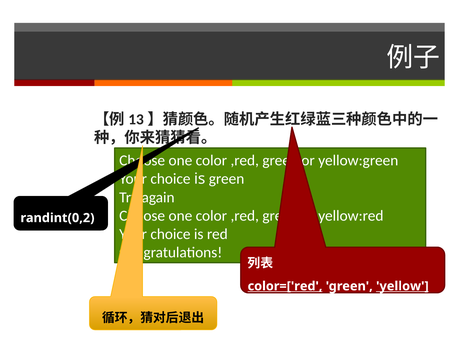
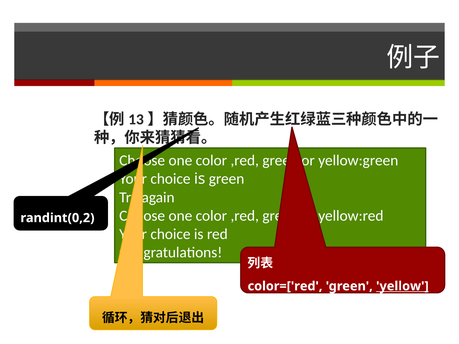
color=['red underline: present -> none (285, 286)
